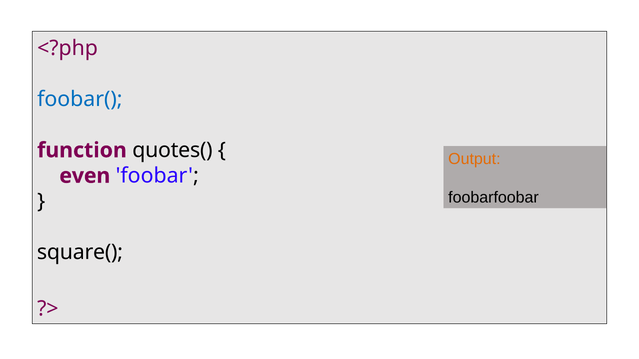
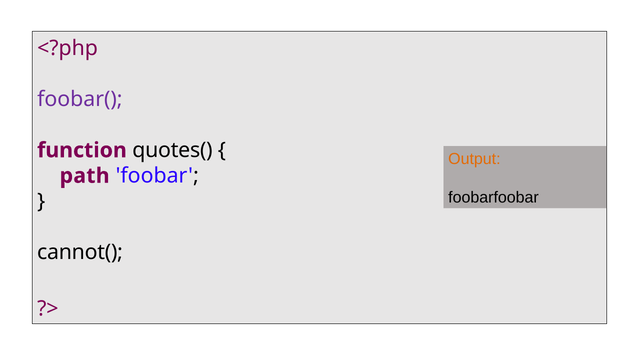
foobar( colour: blue -> purple (80, 99)
even: even -> path (85, 176)
square(: square( -> cannot( (80, 253)
